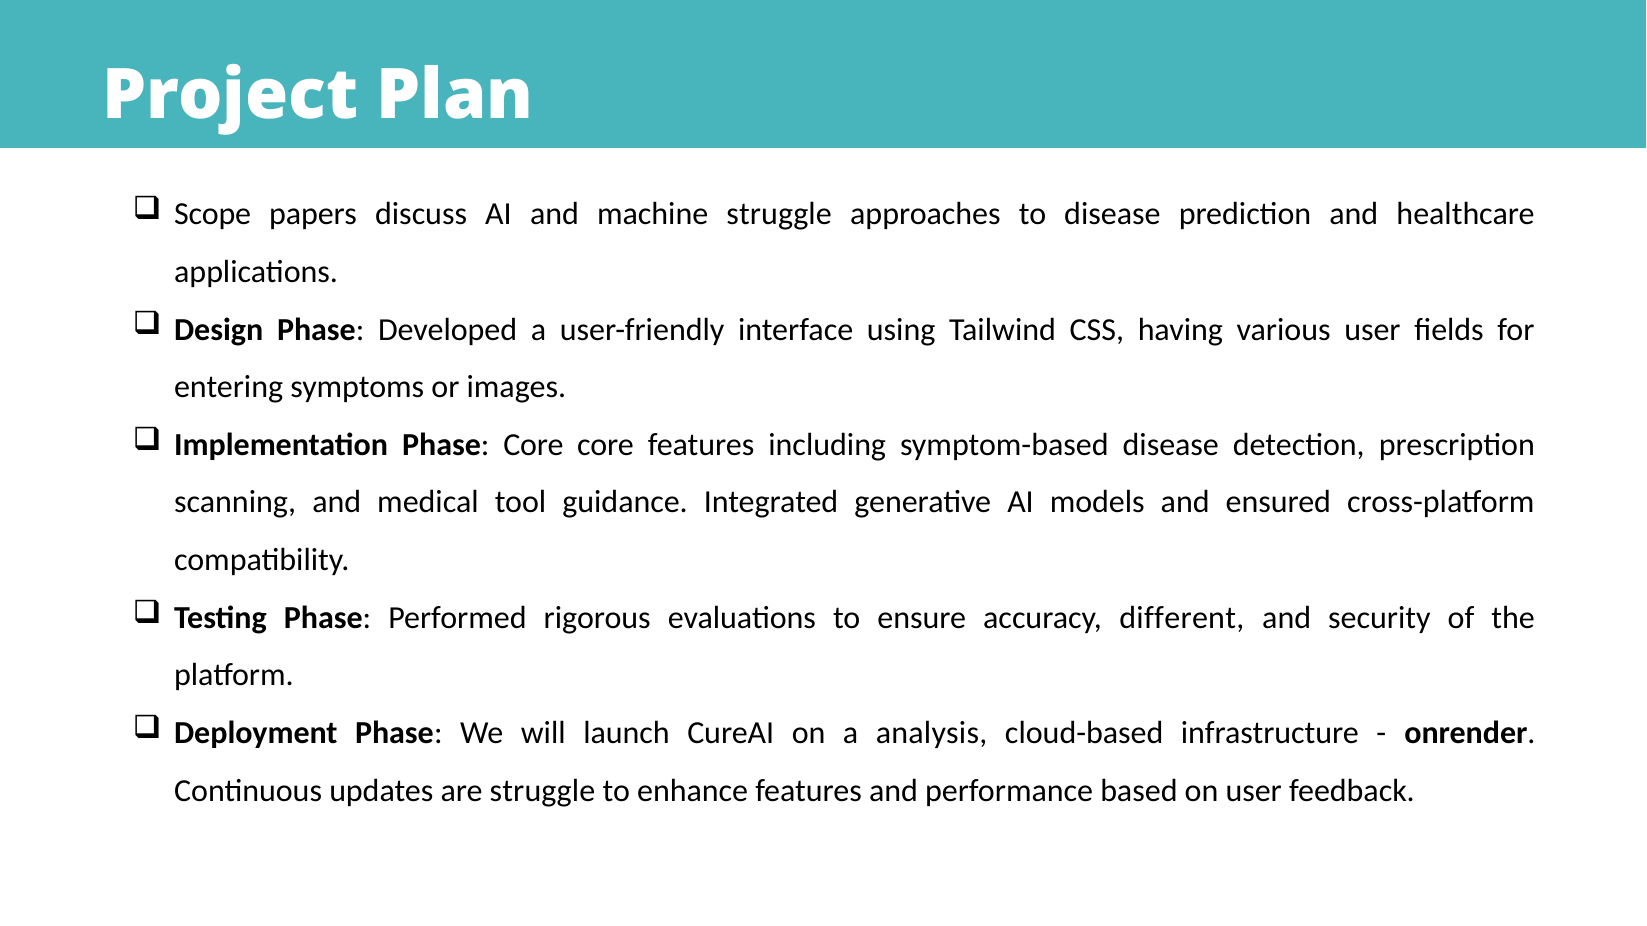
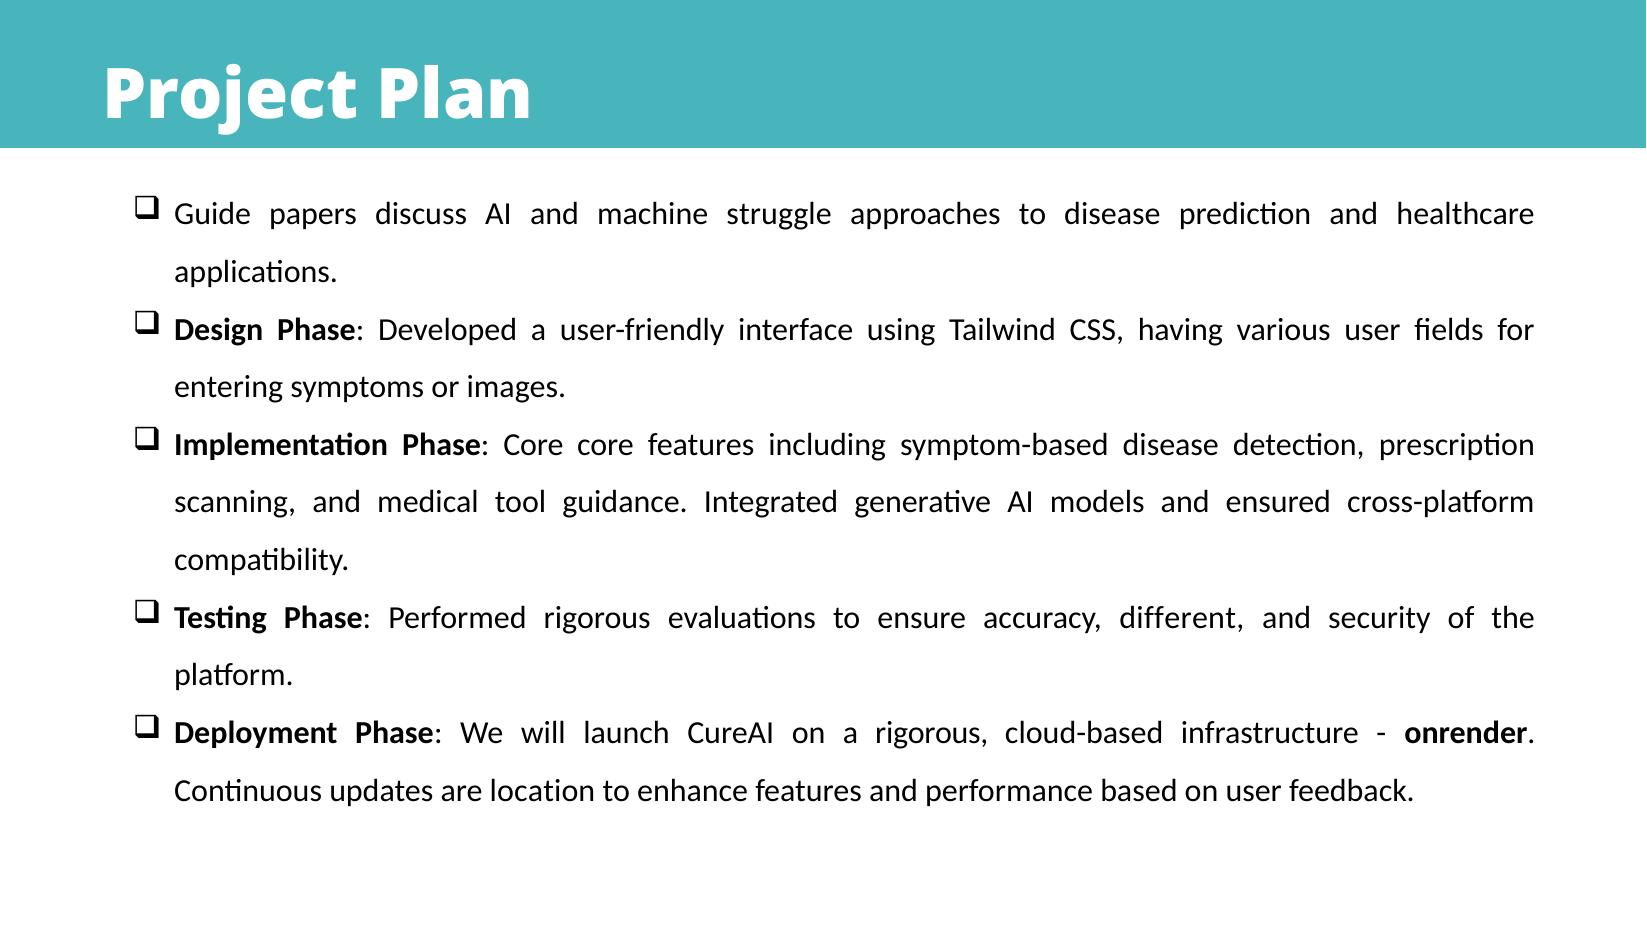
Scope: Scope -> Guide (213, 214)
a analysis: analysis -> rigorous (932, 733)
are struggle: struggle -> location (543, 791)
